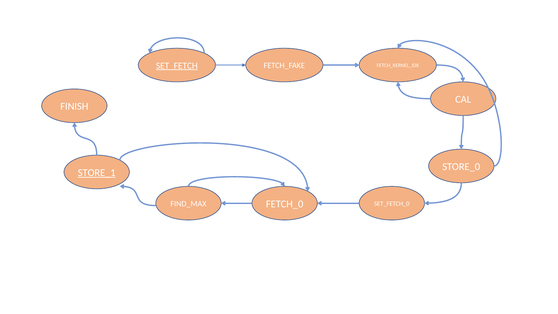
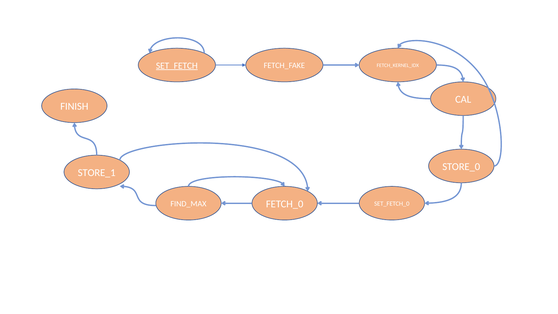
STORE_1 underline: present -> none (97, 173)
